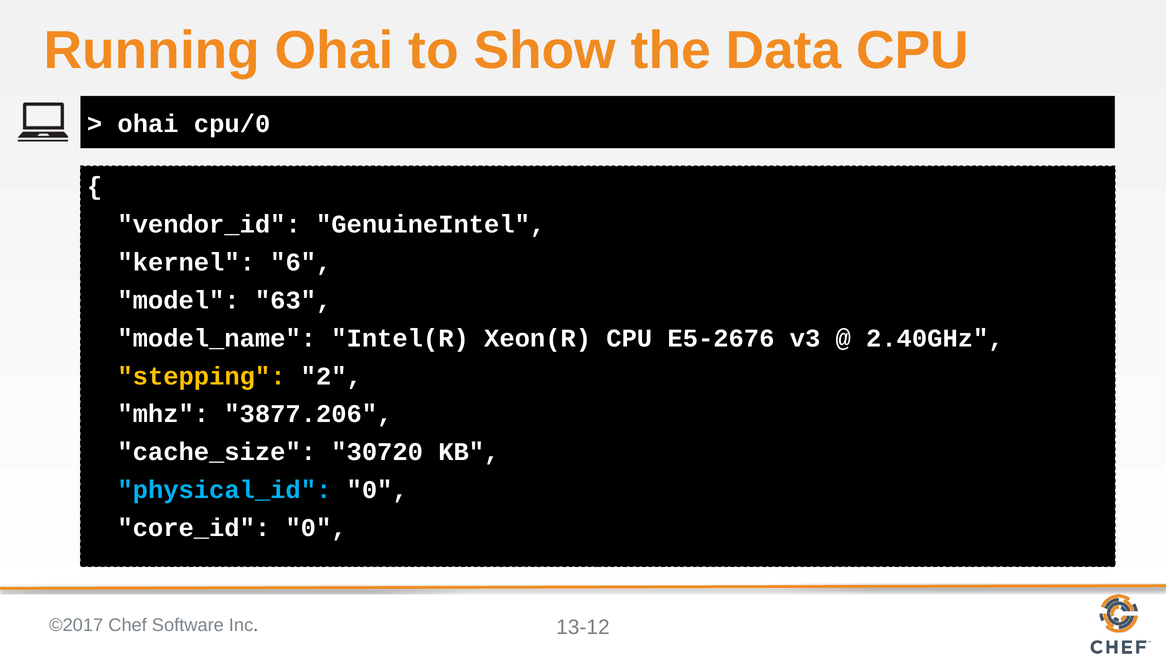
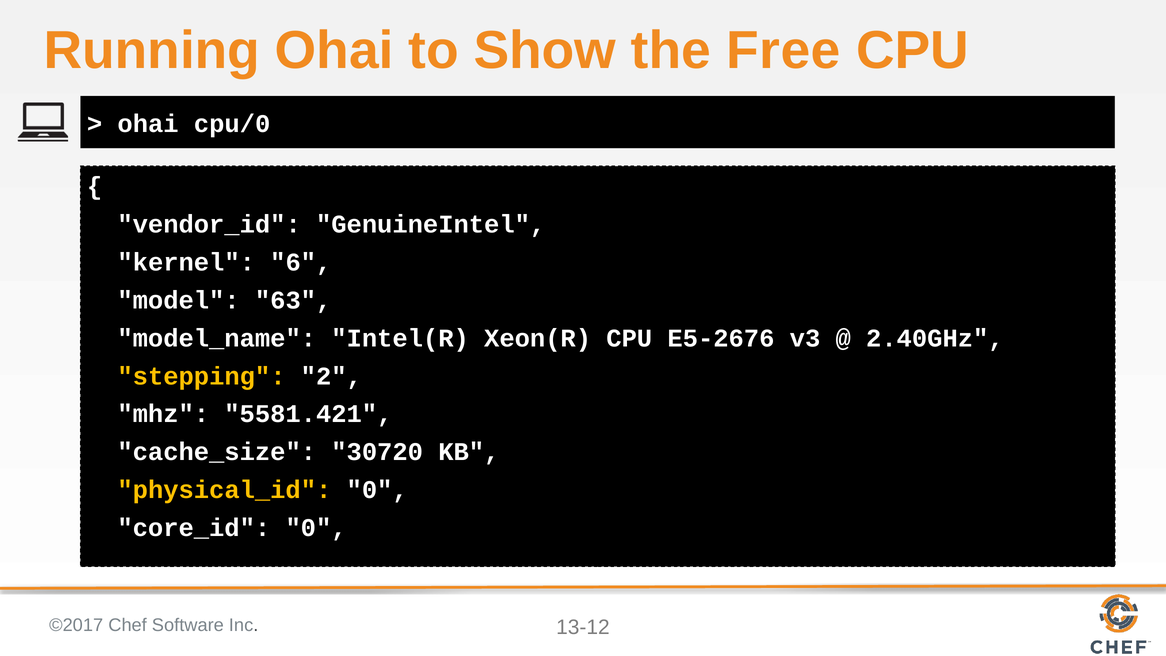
Data: Data -> Free (783, 50)
3877.206: 3877.206 -> 5581.421 (308, 414)
physical_id colour: light blue -> yellow (224, 490)
